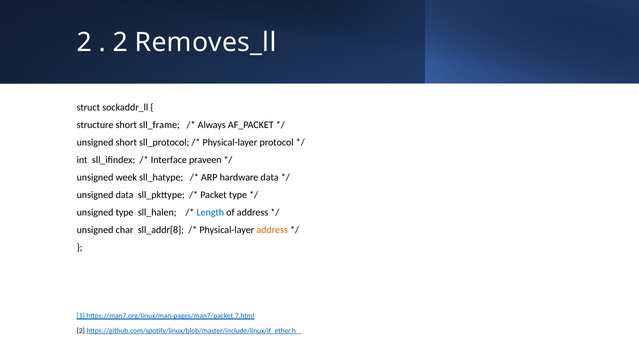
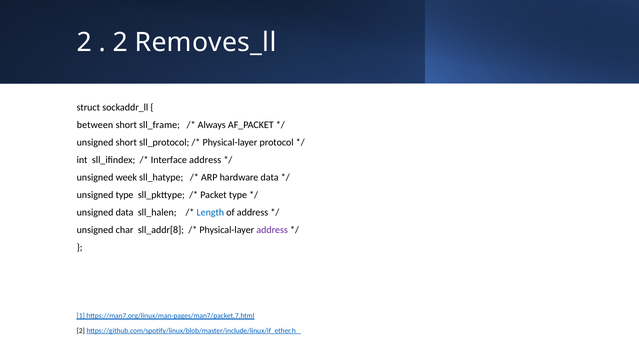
structure: structure -> between (95, 125)
Interface praveen: praveen -> address (205, 160)
unsigned data: data -> type (125, 194)
unsigned type: type -> data (125, 212)
address colour: orange -> purple (272, 229)
